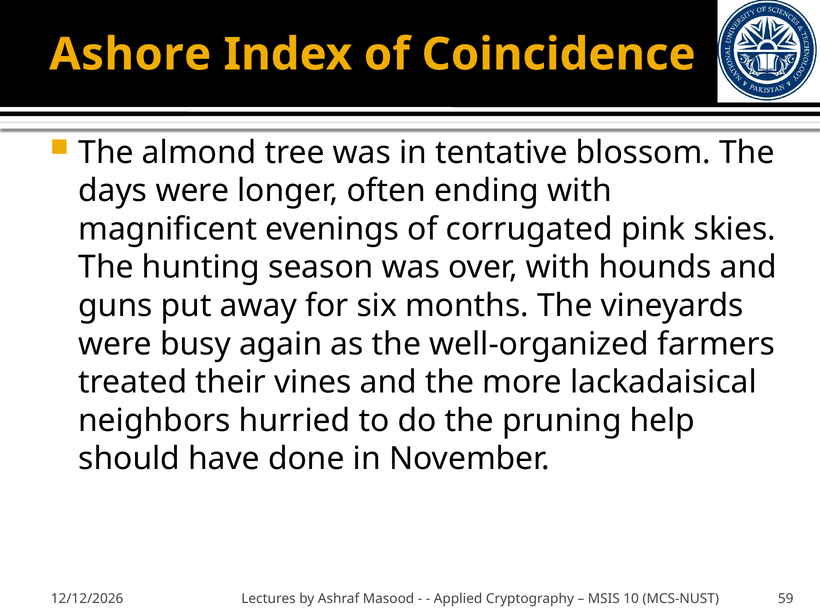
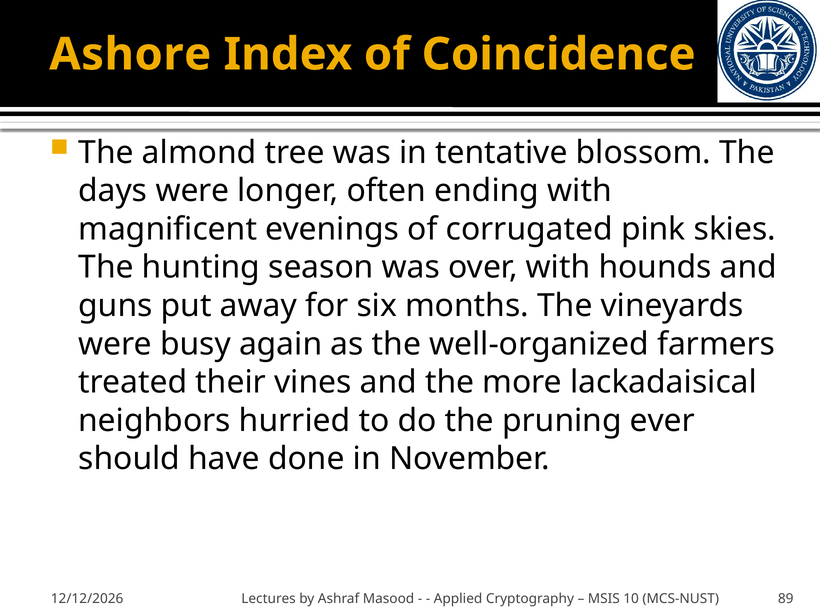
help: help -> ever (662, 421)
59: 59 -> 89 (786, 599)
